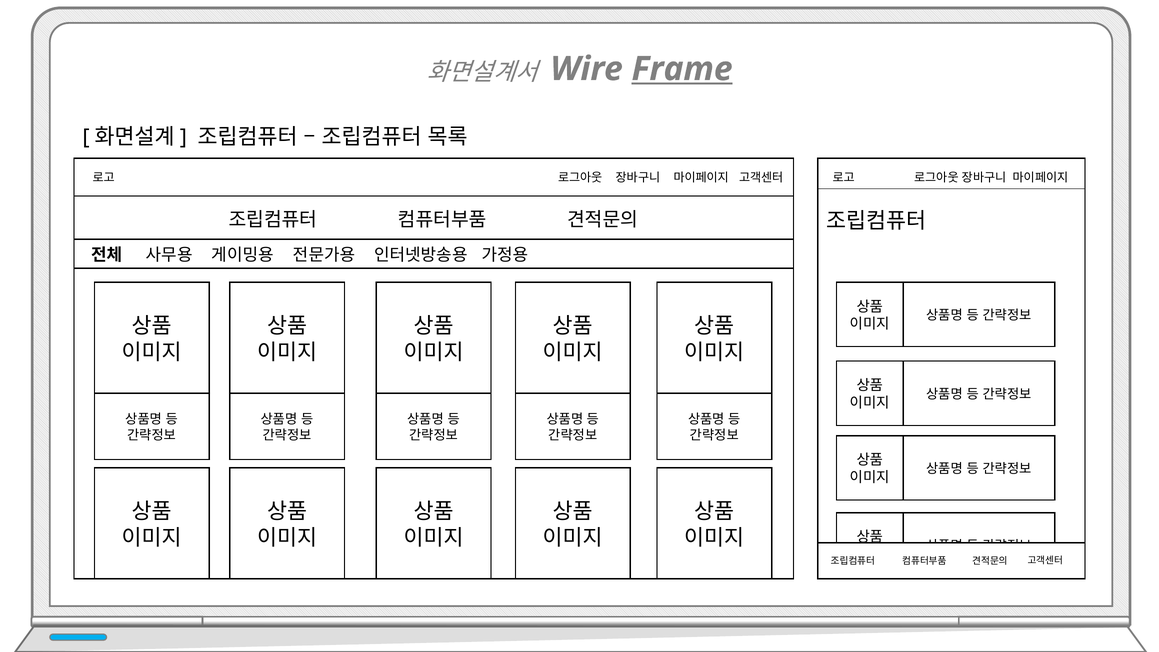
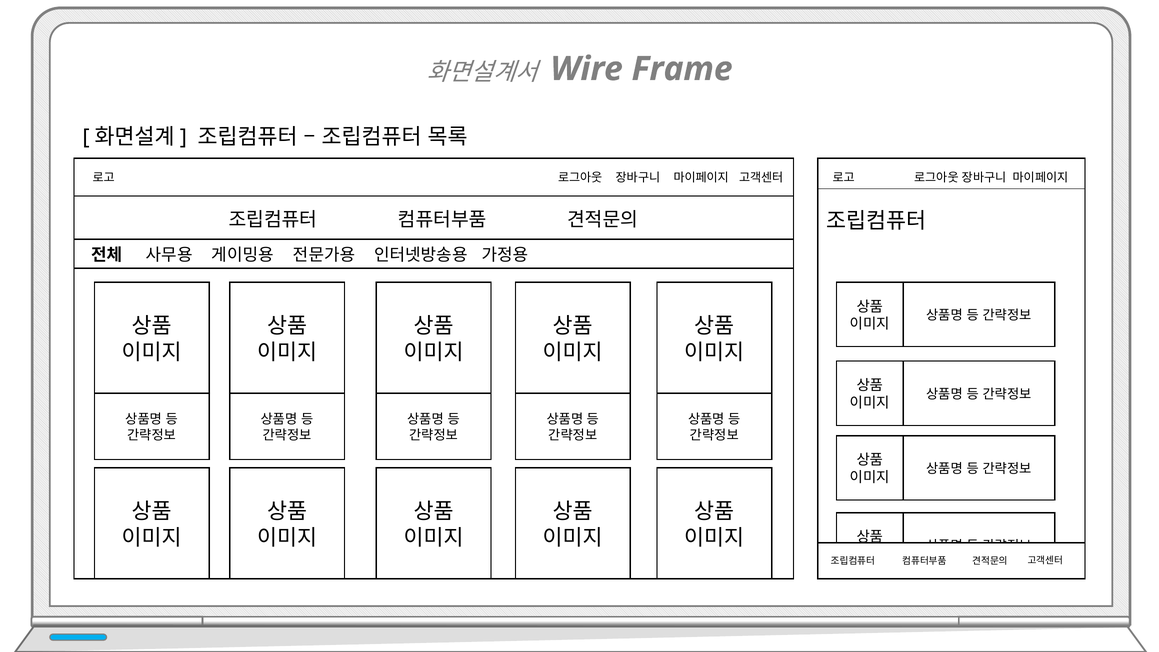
Frame underline: present -> none (682, 69)
